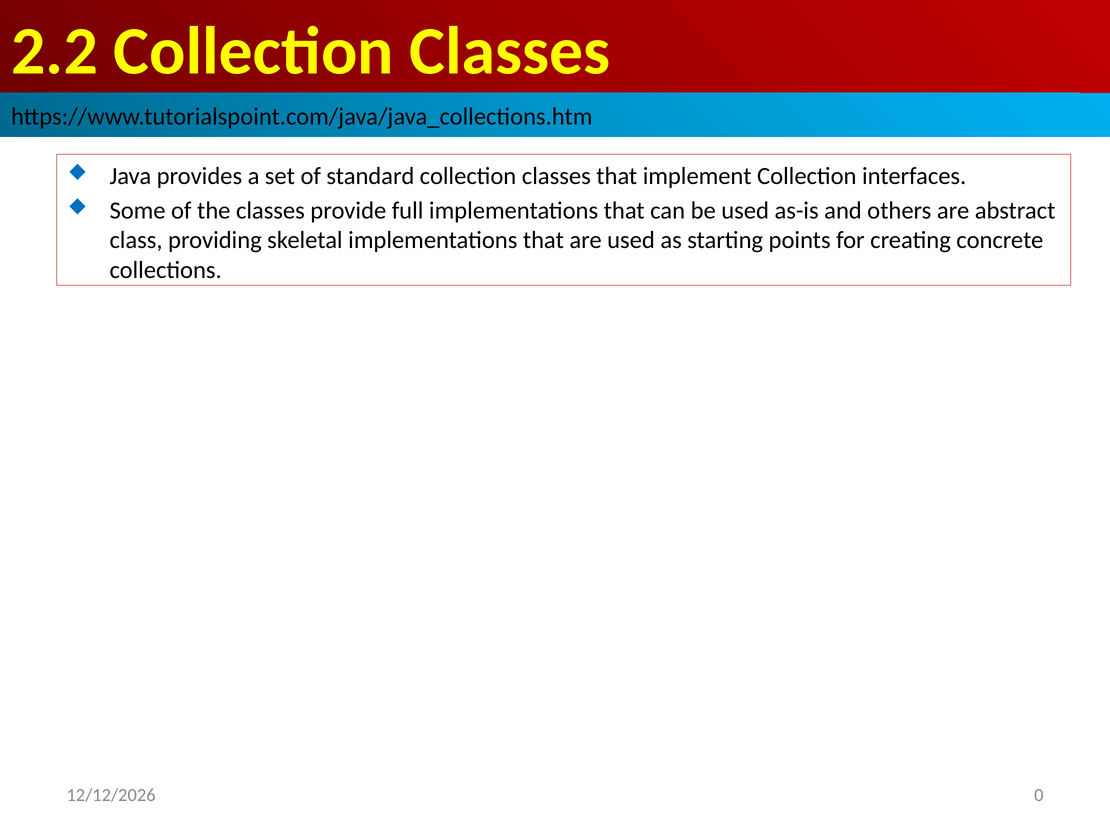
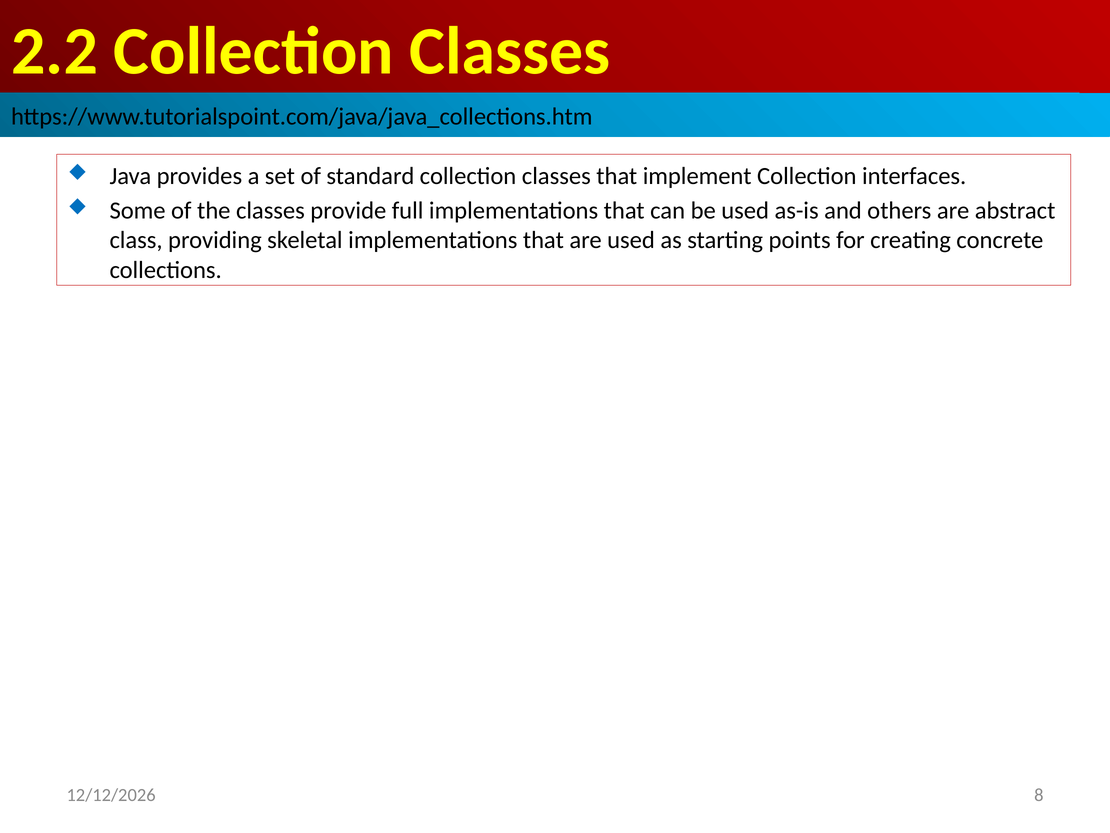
0: 0 -> 8 (1039, 795)
